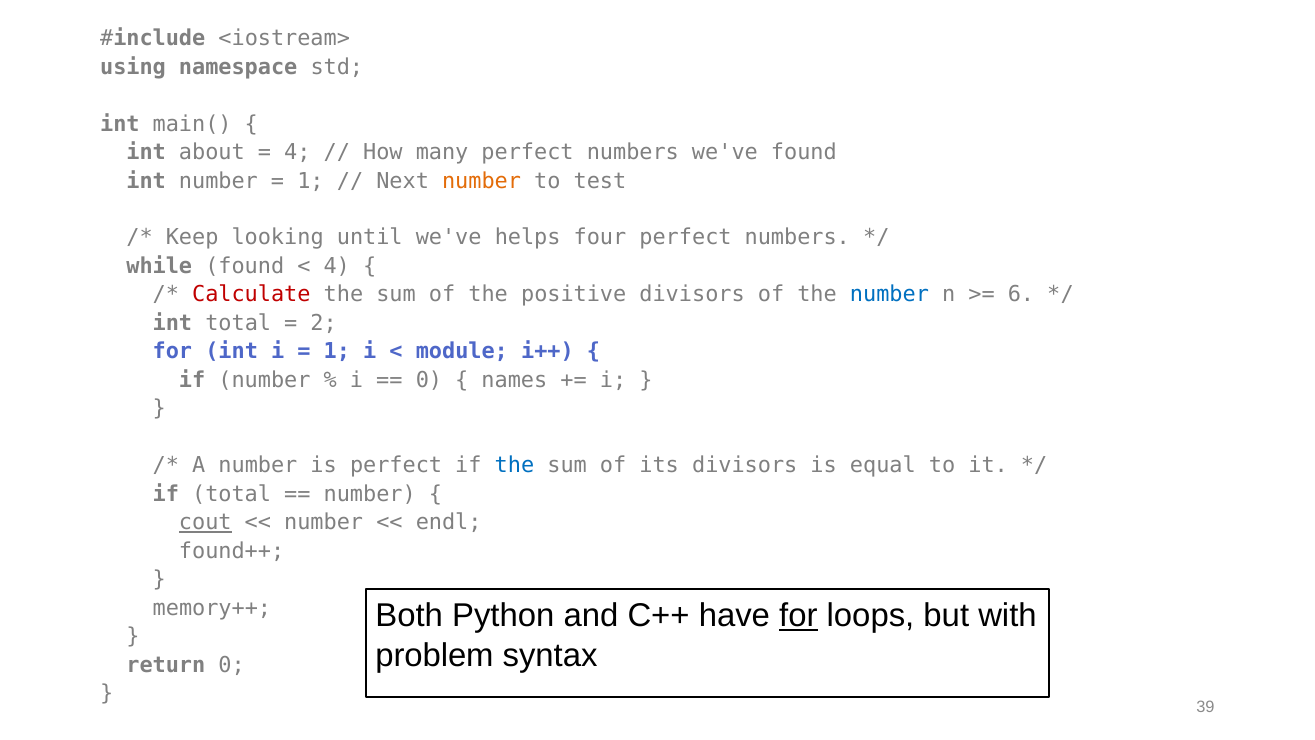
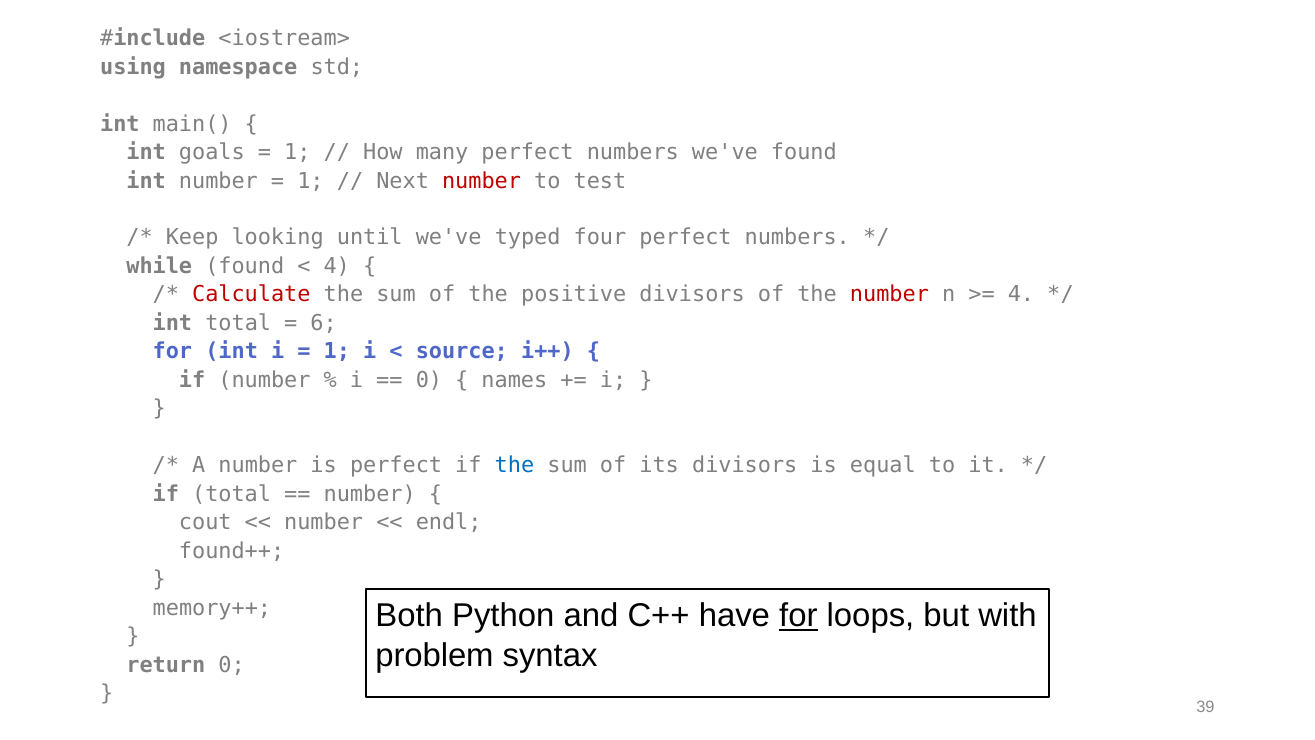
about: about -> goals (212, 152)
4: 4 -> 1 (297, 152)
number colour: orange -> red (482, 181)
helps: helps -> typed (528, 238)
number colour: blue -> red (889, 295)
6: 6 -> 4 (1021, 295)
2: 2 -> 6 (324, 323)
module: module -> source (462, 352)
cout underline: present -> none (205, 522)
